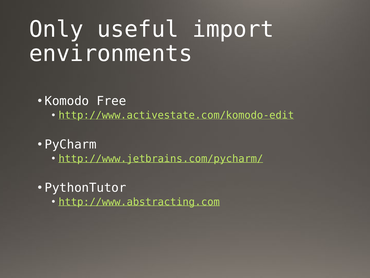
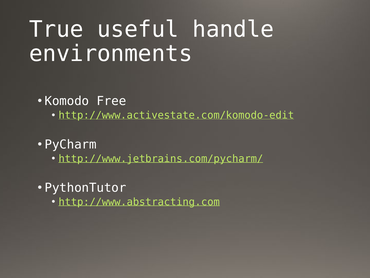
Only: Only -> True (56, 29)
import: import -> handle (233, 29)
